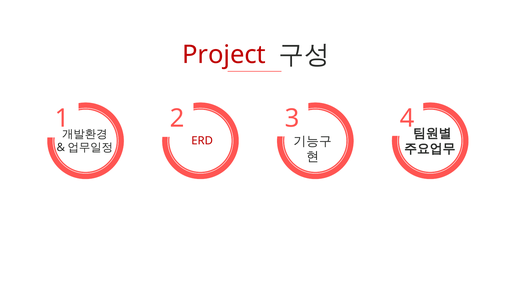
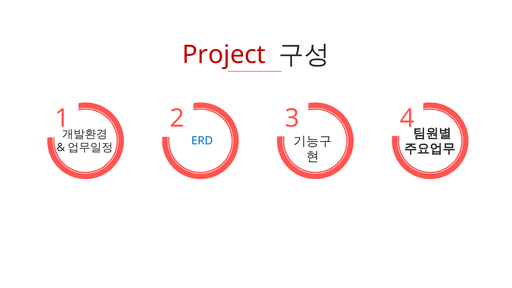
ERD colour: red -> blue (202, 141)
